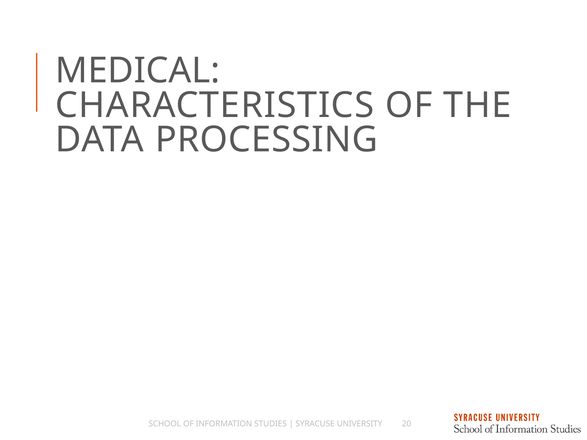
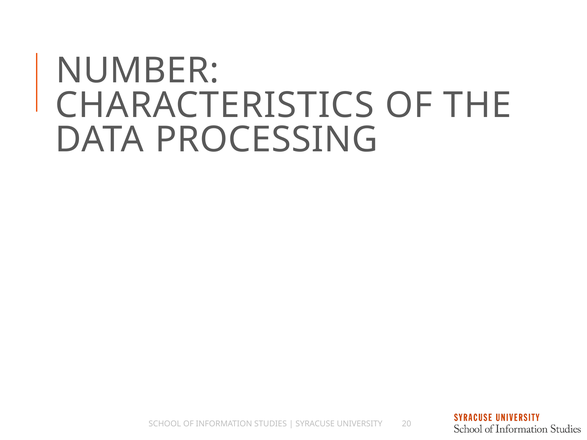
MEDICAL: MEDICAL -> NUMBER (137, 71)
